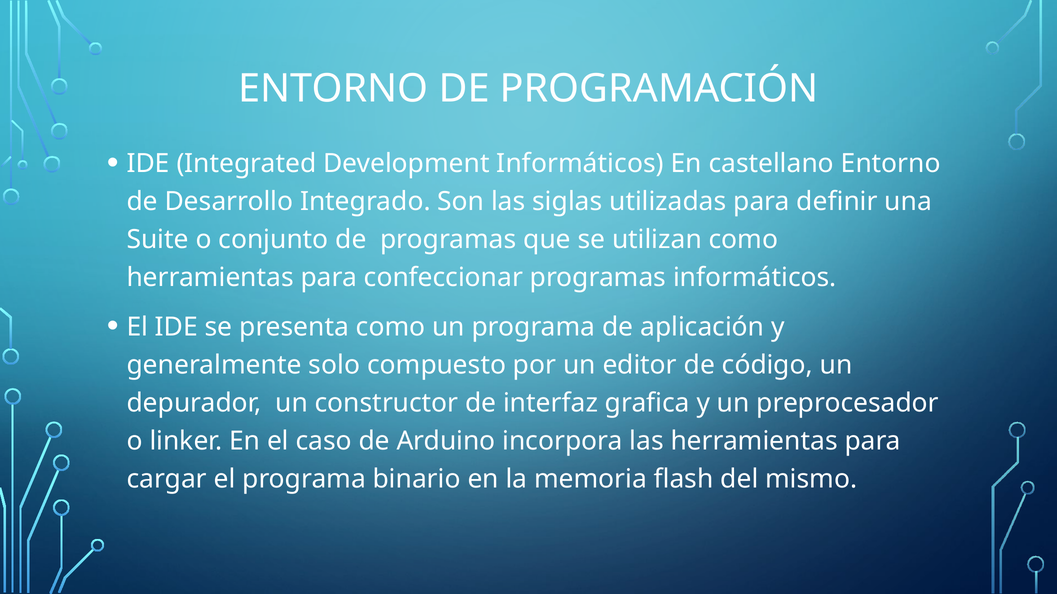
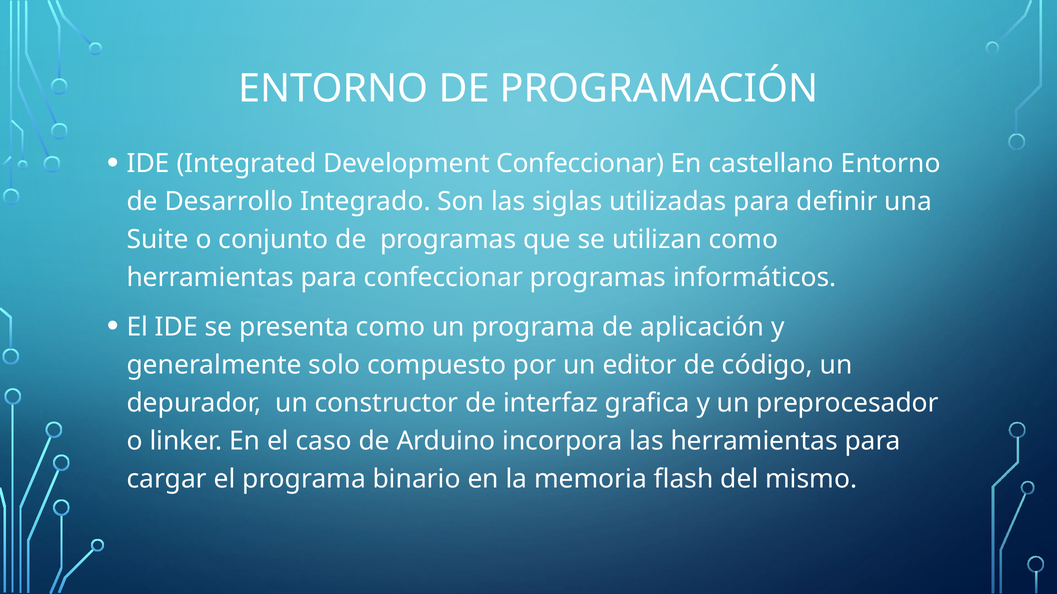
Development Informáticos: Informáticos -> Confeccionar (580, 164)
